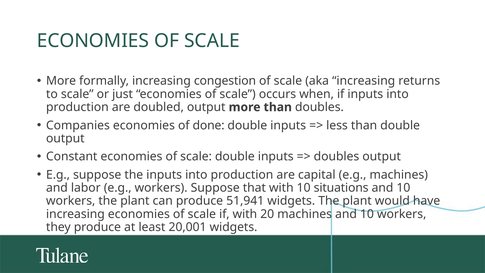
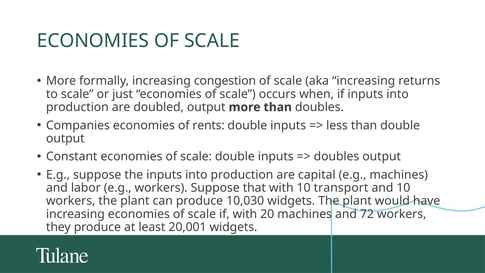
done: done -> rents (209, 125)
situations: situations -> transport (341, 188)
51,941: 51,941 -> 10,030 (245, 201)
machines and 10: 10 -> 72 (367, 214)
